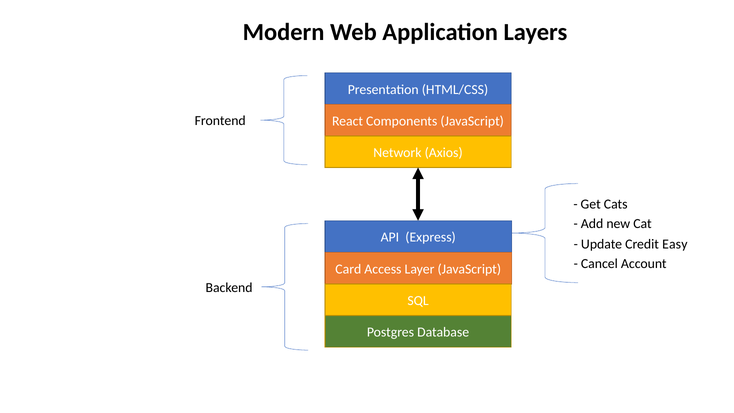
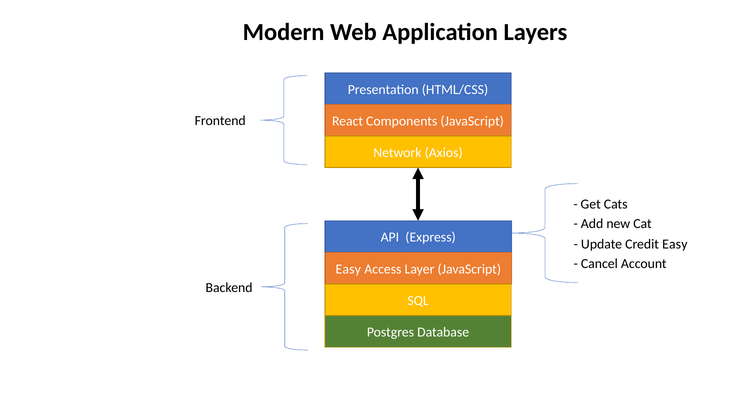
Card: Card -> Easy (348, 269)
